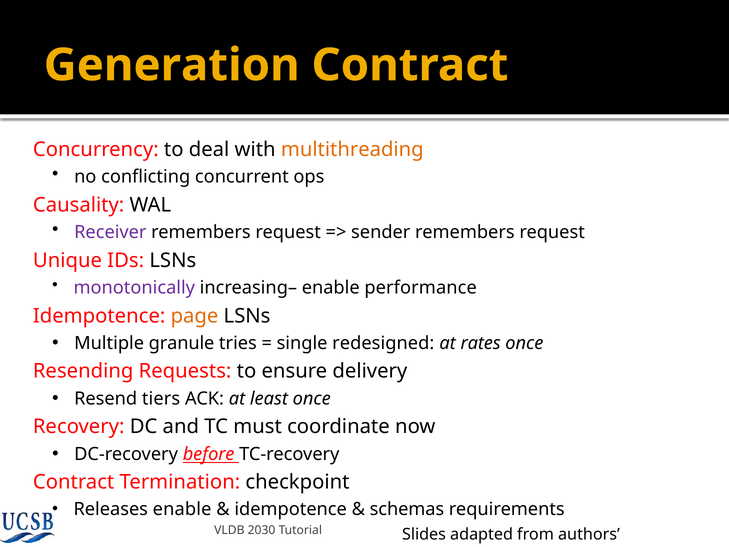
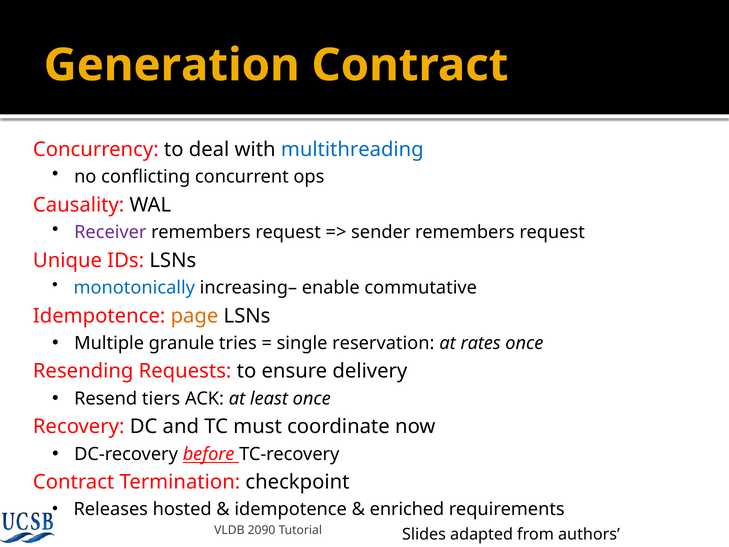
multithreading colour: orange -> blue (352, 150)
monotonically colour: purple -> blue (134, 288)
performance: performance -> commutative (421, 288)
redesigned: redesigned -> reservation (383, 343)
Releases enable: enable -> hosted (182, 509)
schemas: schemas -> enriched (407, 509)
2030: 2030 -> 2090 (262, 530)
